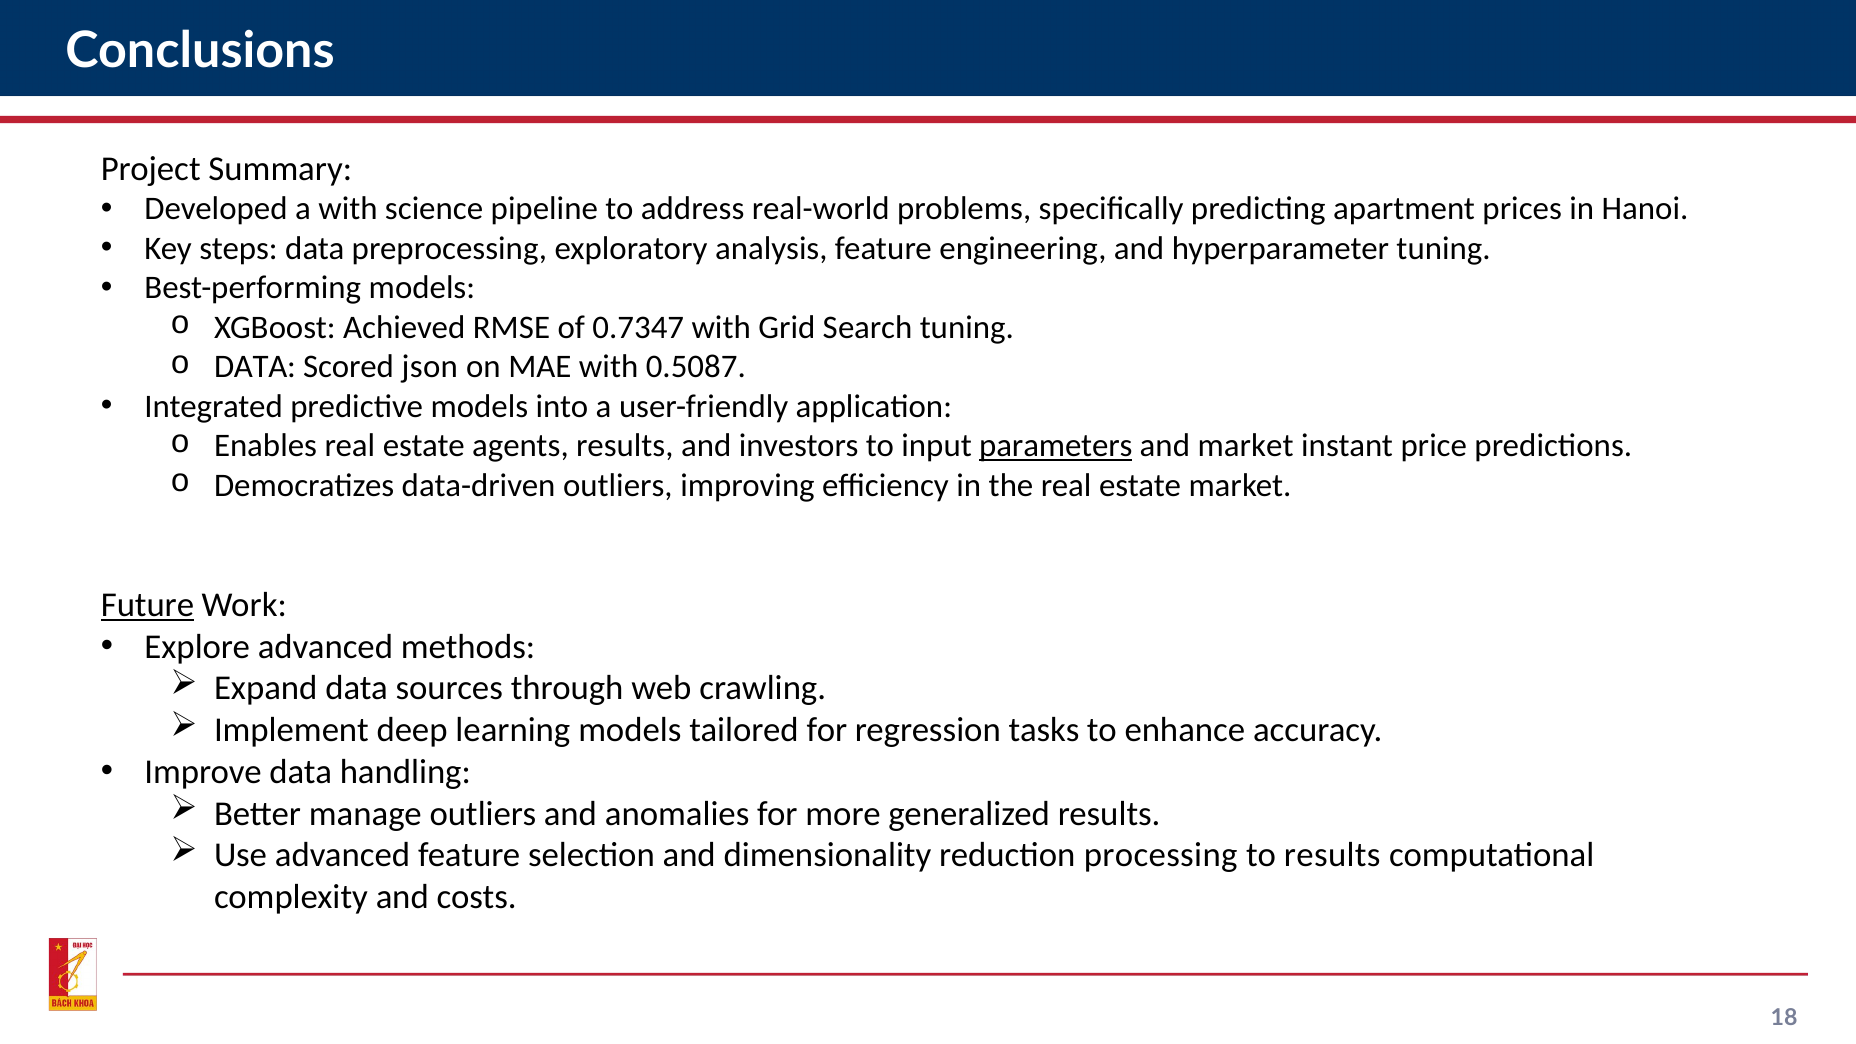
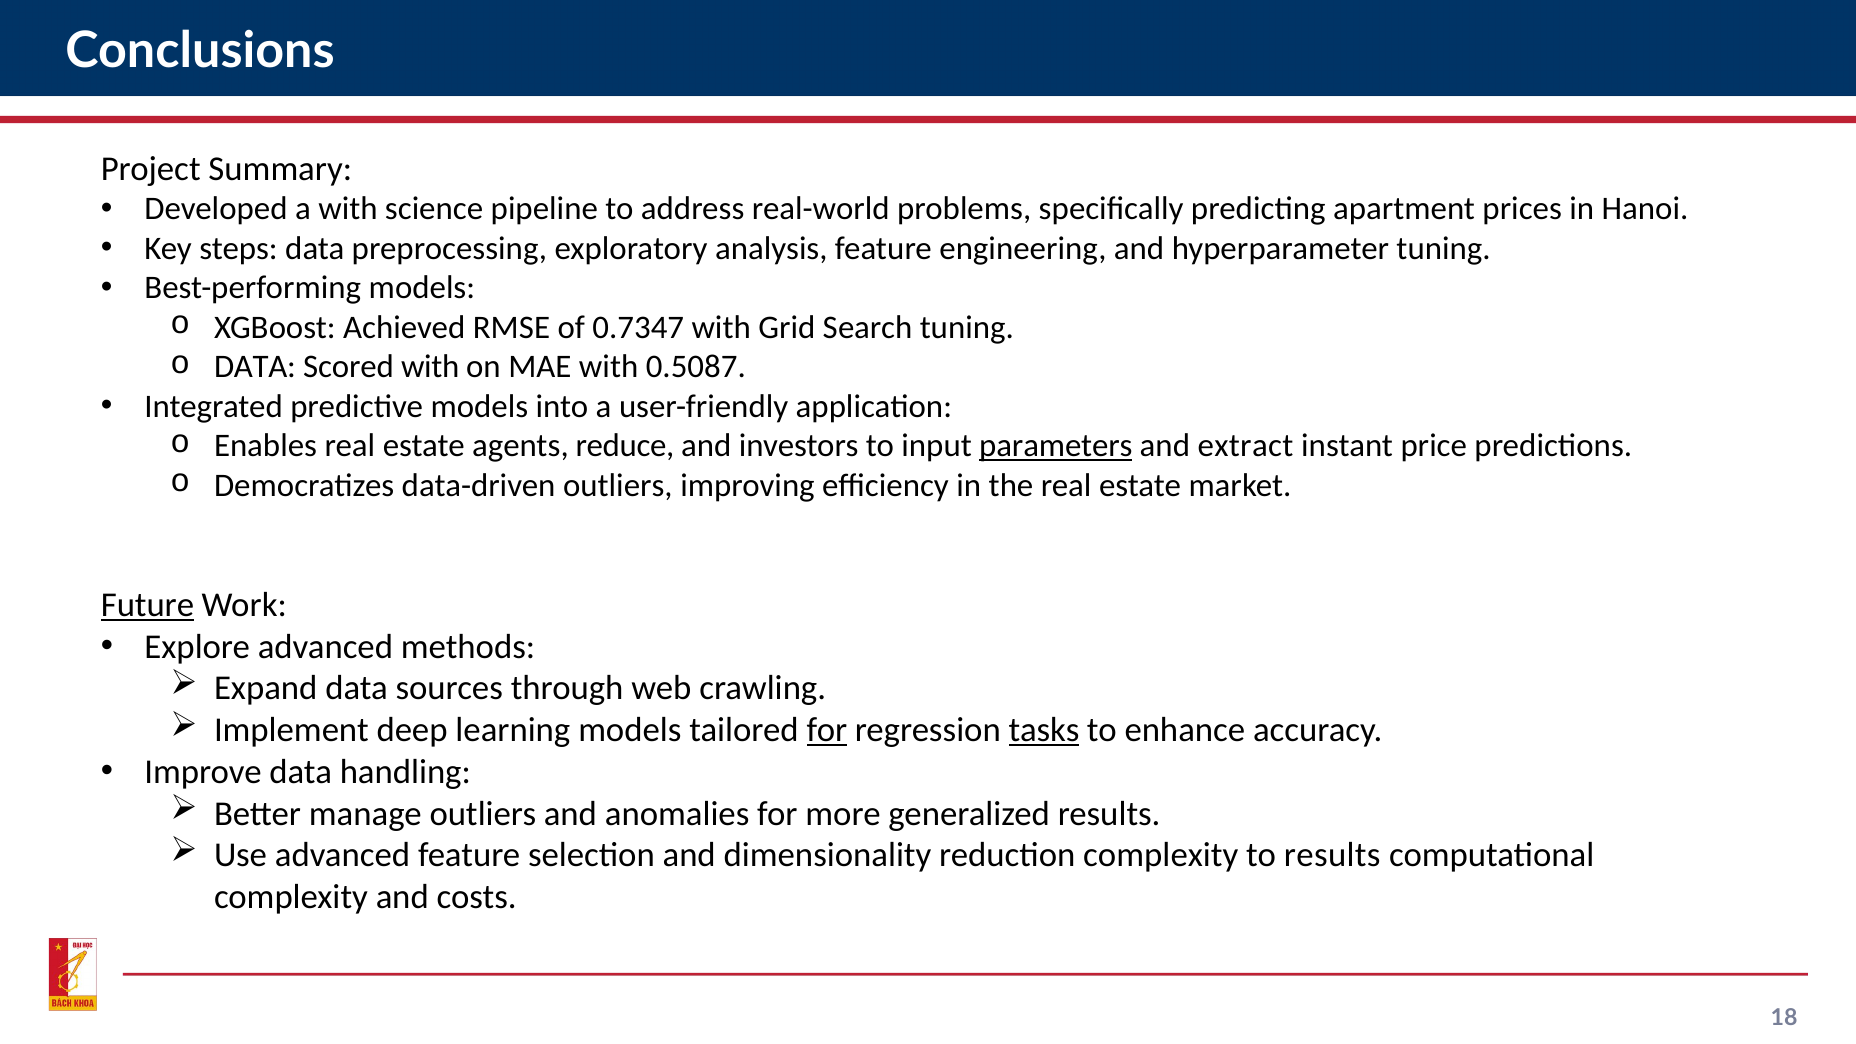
Scored json: json -> with (430, 367)
agents results: results -> reduce (625, 446)
and market: market -> extract (1245, 446)
for underline: none -> present (827, 730)
tasks underline: none -> present (1044, 730)
reduction processing: processing -> complexity (1161, 855)
